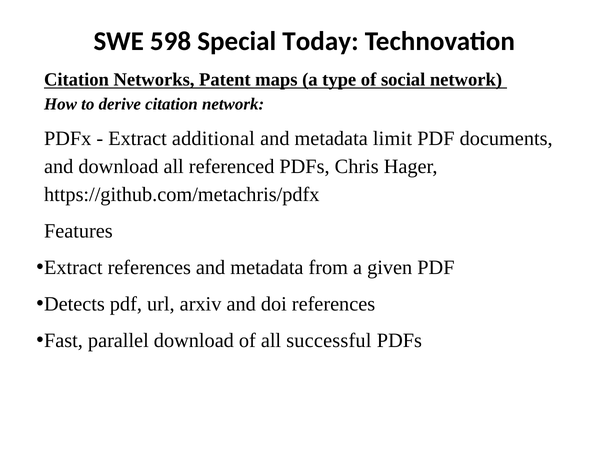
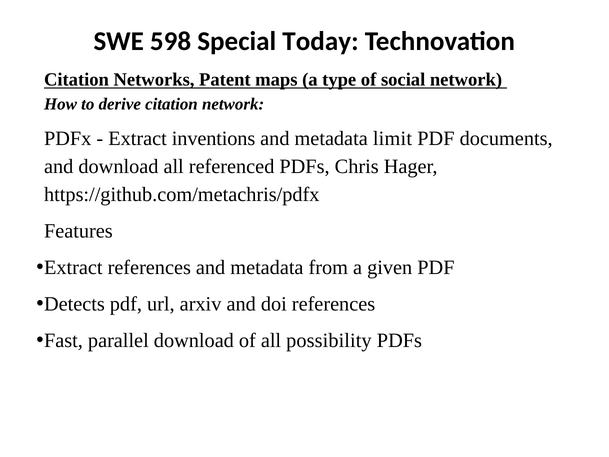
additional: additional -> inventions (214, 139)
successful: successful -> possibility (329, 340)
